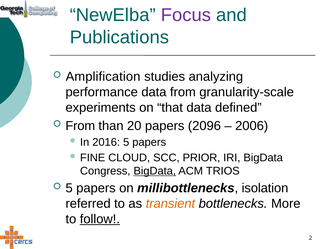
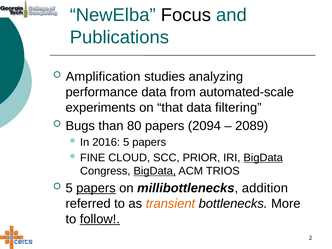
Focus colour: purple -> black (186, 15)
granularity-scale: granularity-scale -> automated-scale (247, 92)
defined: defined -> filtering (238, 108)
From: From -> Bugs (80, 126)
20: 20 -> 80 (134, 126)
2096: 2096 -> 2094 (204, 126)
2006: 2006 -> 2089 (252, 126)
BigData underline: none -> present (263, 158)
papers underline: none -> present (96, 188)
isolation: isolation -> addition (265, 188)
